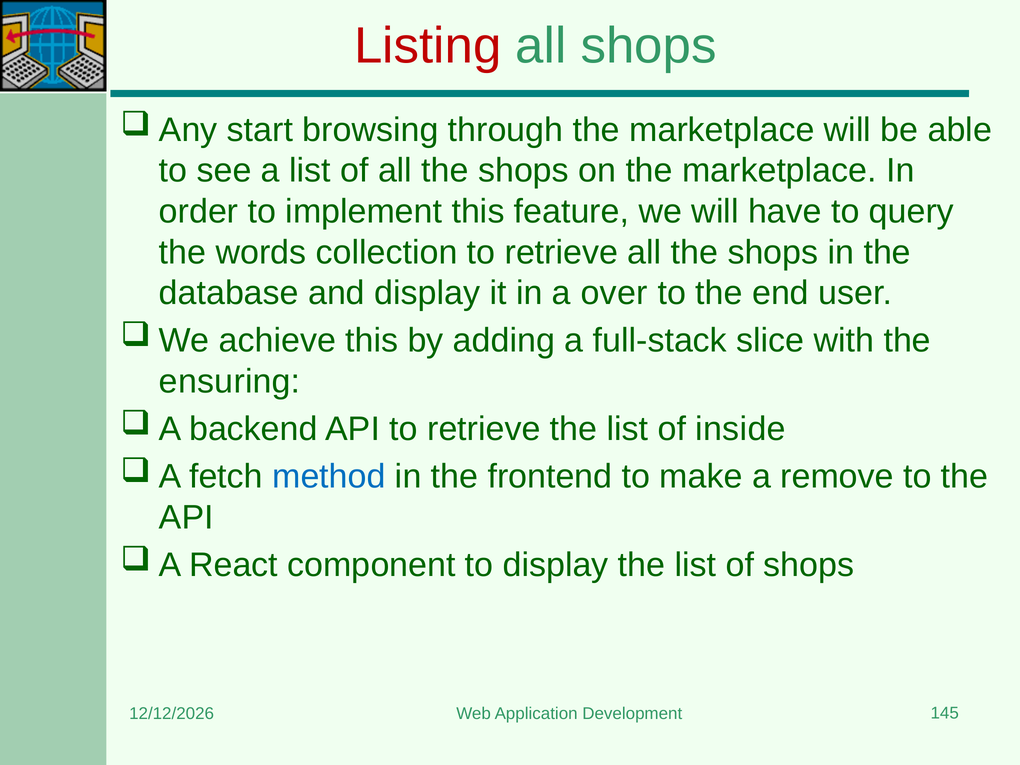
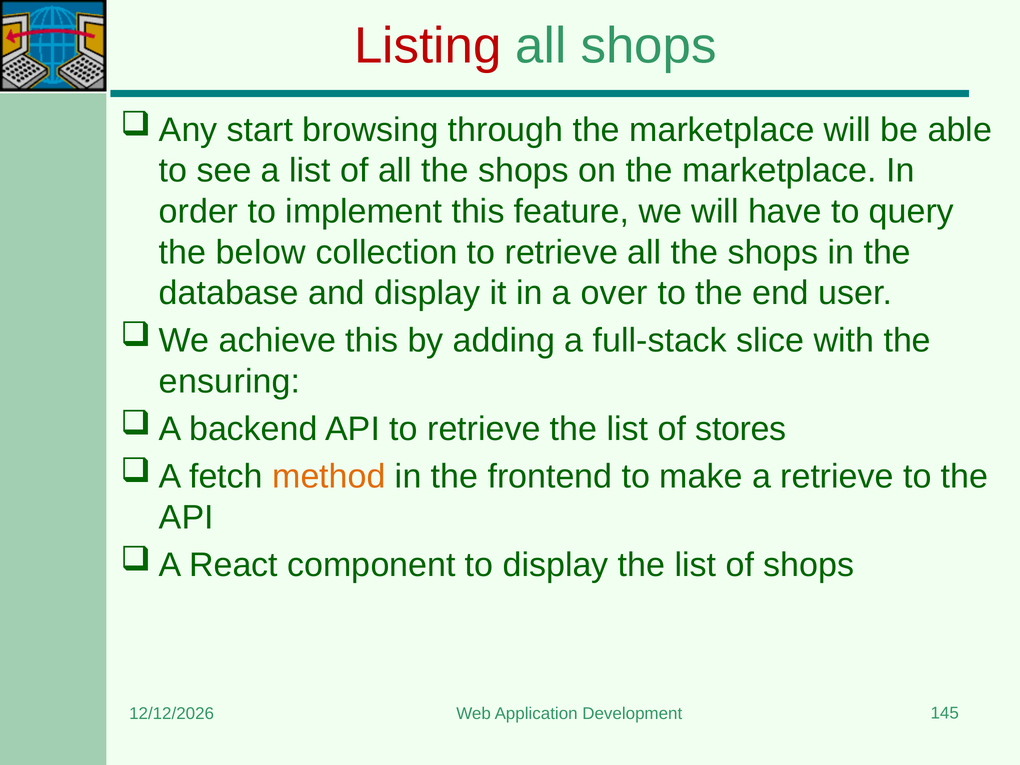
words: words -> below (261, 252)
inside: inside -> stores (741, 429)
method colour: blue -> orange (329, 477)
a remove: remove -> retrieve (837, 477)
